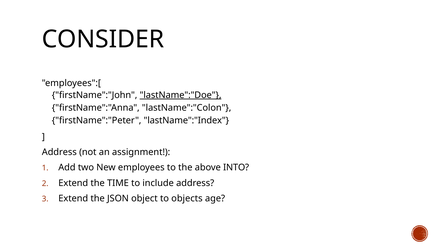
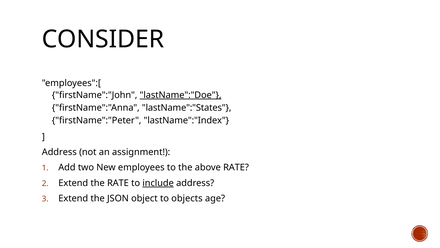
lastName":"Colon: lastName":"Colon -> lastName":"States (187, 107)
above INTO: INTO -> RATE (236, 167)
the TIME: TIME -> RATE (118, 183)
include underline: none -> present (158, 183)
